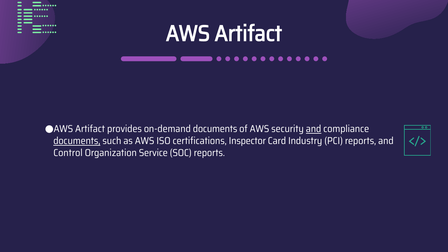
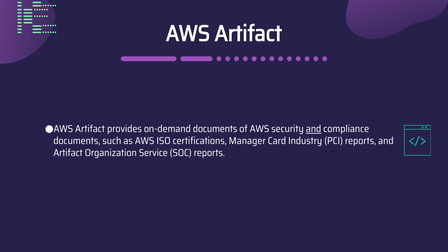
documents underline: present -> none (77, 141)
Inspector: Inspector -> Manager (247, 141)
Control: Control -> Artifact (68, 153)
